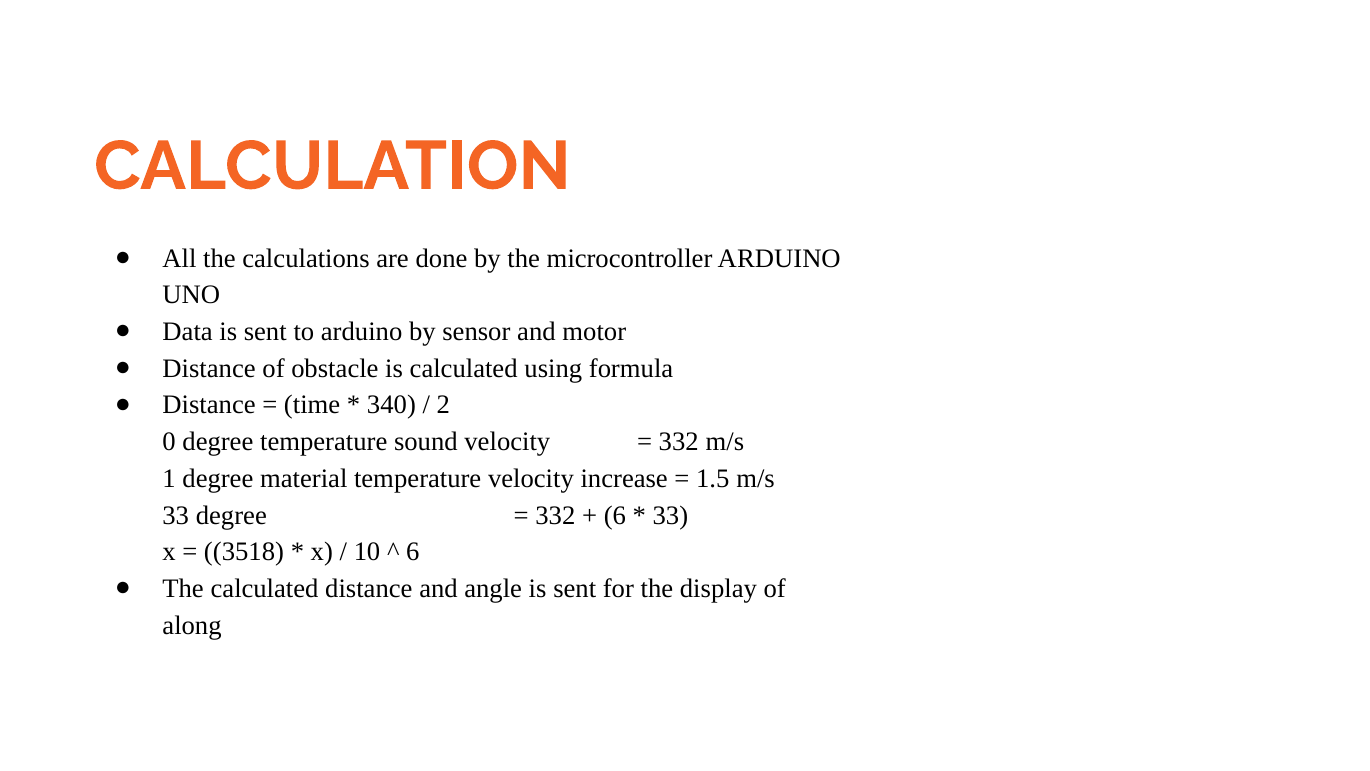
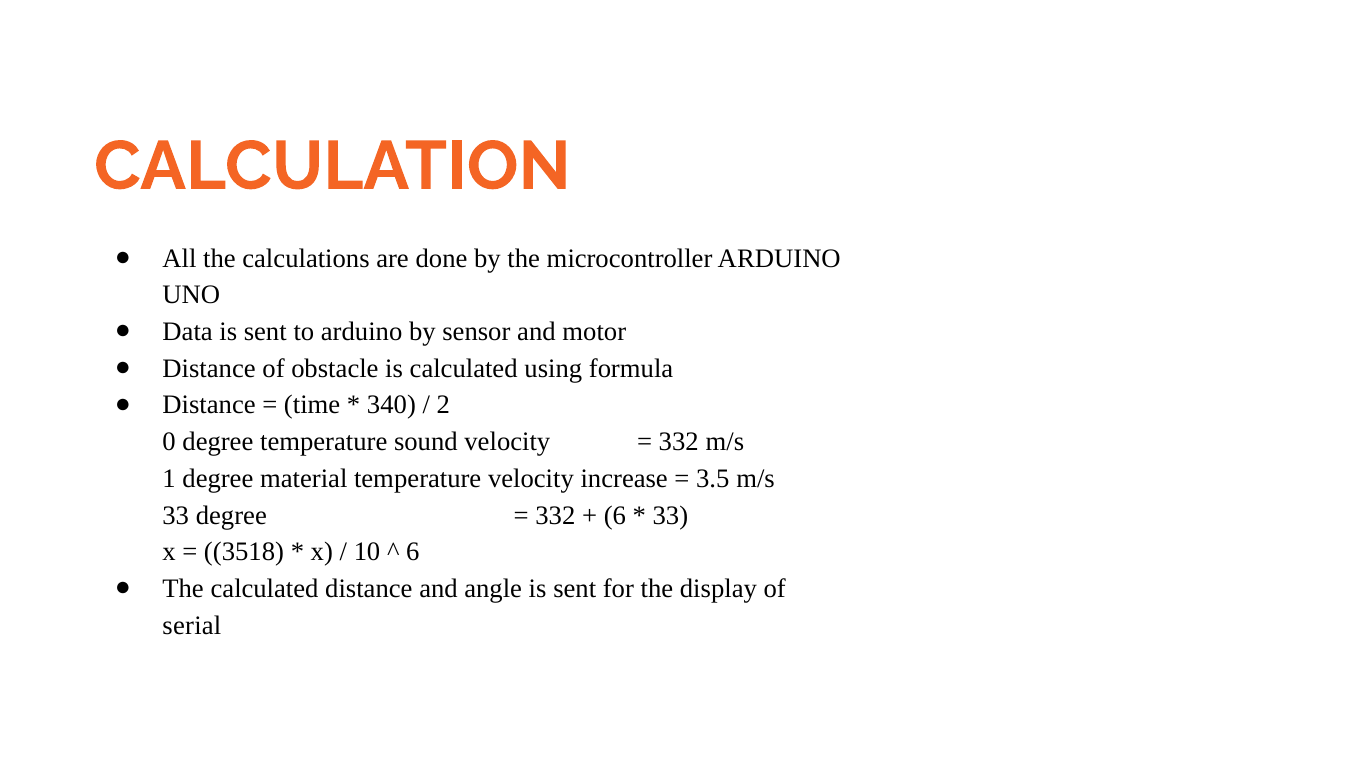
1.5: 1.5 -> 3.5 (713, 478)
along: along -> serial (192, 625)
